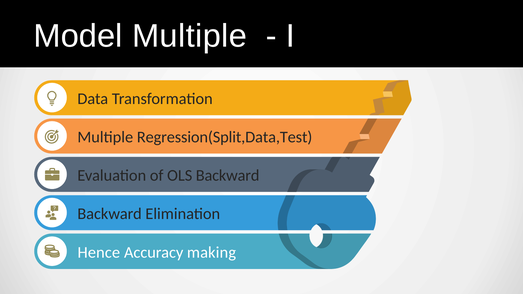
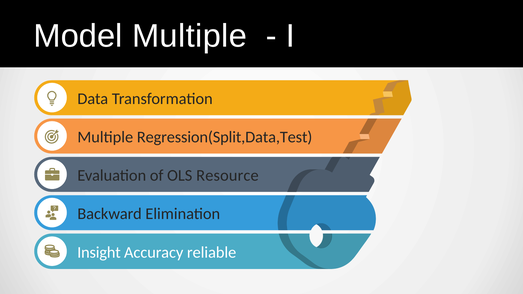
OLS Backward: Backward -> Resource (227, 176)
Hence: Hence -> Insight (99, 253)
making: making -> reliable (212, 253)
